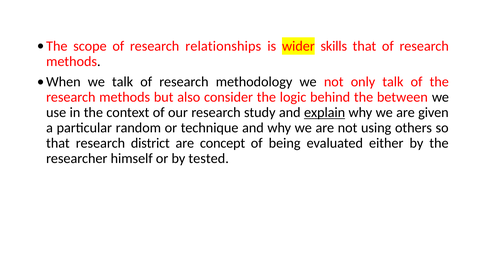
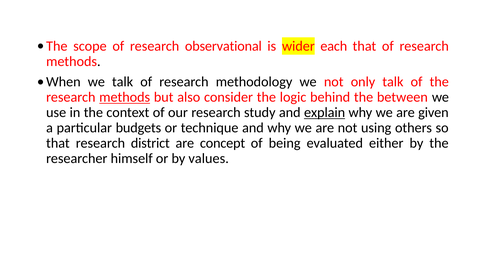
relationships: relationships -> observational (223, 46)
skills: skills -> each (334, 46)
methods underline: none -> present (125, 97)
random: random -> budgets (138, 128)
tested: tested -> values (209, 158)
